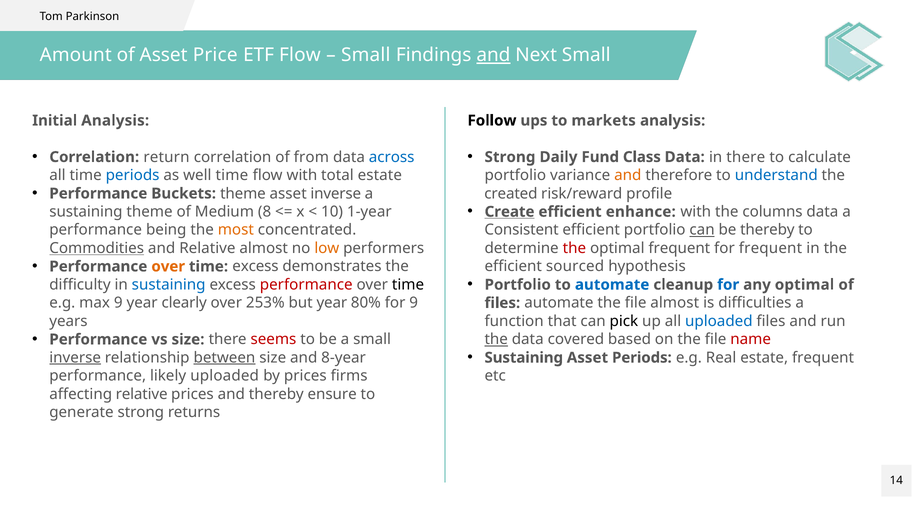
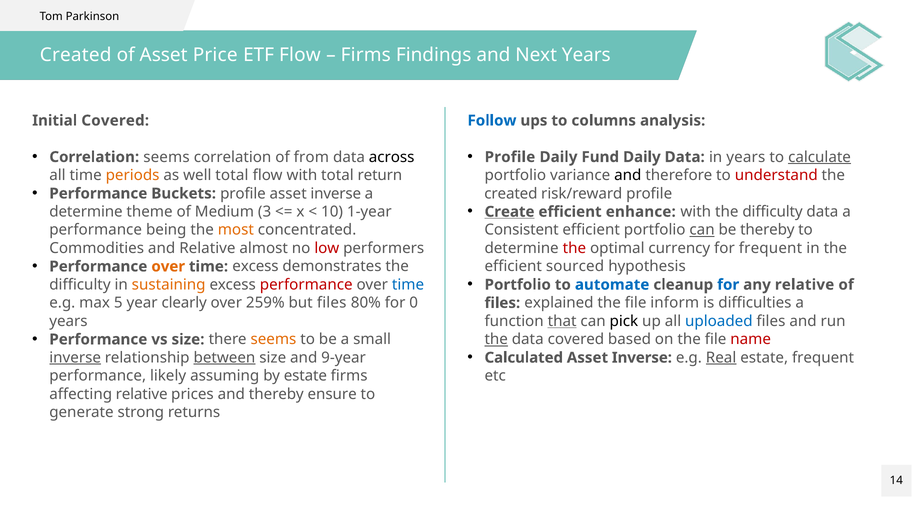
Amount: Amount -> Created (76, 55)
Small: Small -> Firms (366, 55)
and underline: present -> none (493, 55)
Next Small: Small -> Years (586, 55)
Initial Analysis: Analysis -> Covered (115, 121)
Follow colour: black -> blue (492, 121)
markets: markets -> columns (604, 121)
Correlation return: return -> seems (166, 157)
across colour: blue -> black (392, 157)
Strong: Strong -> Profile (510, 157)
Fund Class: Class -> Daily (642, 157)
in there: there -> years (746, 157)
calculate underline: none -> present (820, 157)
periods colour: blue -> orange (133, 175)
well time: time -> total (232, 175)
total estate: estate -> return (380, 175)
and colour: orange -> black (628, 175)
understand colour: blue -> red (776, 175)
Buckets theme: theme -> profile (243, 194)
with the columns: columns -> difficulty (773, 212)
sustaining: sustaining -> determine (86, 212)
8: 8 -> 3 (265, 212)
Commodities underline: present -> none (97, 248)
low colour: orange -> red (327, 248)
optimal frequent: frequent -> currency (679, 248)
any optimal: optimal -> relative (805, 285)
sustaining colour: blue -> orange (169, 285)
time colour: black -> blue (408, 285)
max 9: 9 -> 5 (118, 303)
253%: 253% -> 259% (265, 303)
but year: year -> files (332, 303)
for 9: 9 -> 0 (414, 303)
files automate: automate -> explained (559, 303)
file almost: almost -> inform (675, 303)
that underline: none -> present (562, 321)
seems colour: red -> orange (273, 339)
Sustaining: Sustaining -> Calculated (524, 358)
Periods: Periods -> Inverse (642, 358)
Real underline: none -> present (721, 358)
8-year: 8-year -> 9-year (344, 358)
likely uploaded: uploaded -> assuming (225, 376)
by prices: prices -> estate (305, 376)
